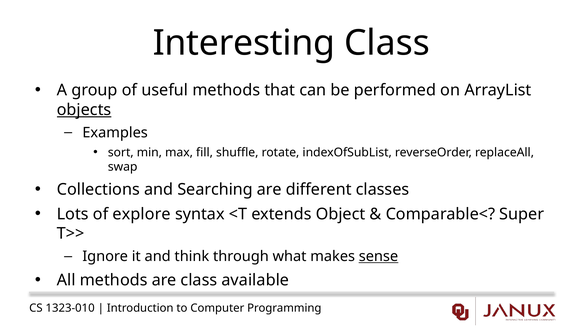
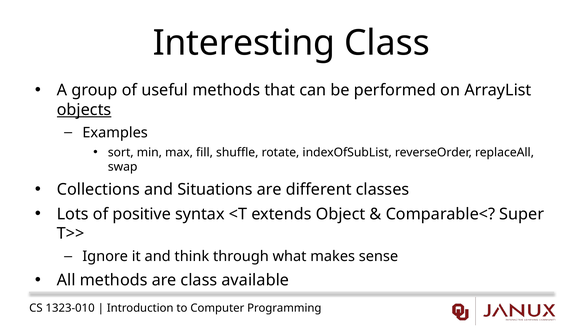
Searching: Searching -> Situations (215, 189)
explore: explore -> positive (142, 214)
sense underline: present -> none (379, 256)
